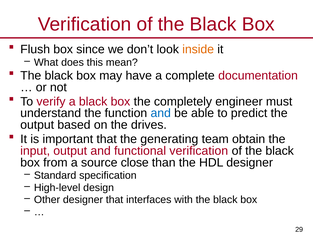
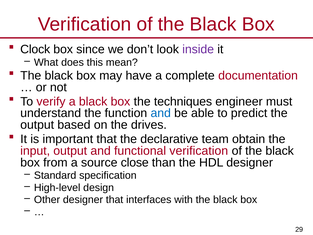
Flush: Flush -> Clock (35, 49)
inside colour: orange -> purple (198, 49)
completely: completely -> techniques (183, 101)
generating: generating -> declarative (169, 139)
